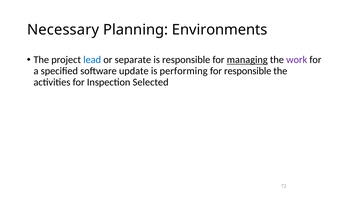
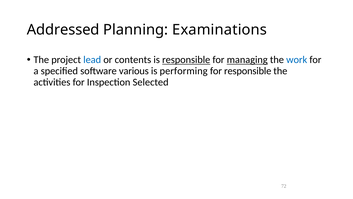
Necessary: Necessary -> Addressed (63, 30)
Environments: Environments -> Examinations (220, 30)
separate: separate -> contents (133, 60)
responsible underline: none -> present (186, 60)
work colour: purple -> blue (297, 60)
update: update -> various (134, 71)
